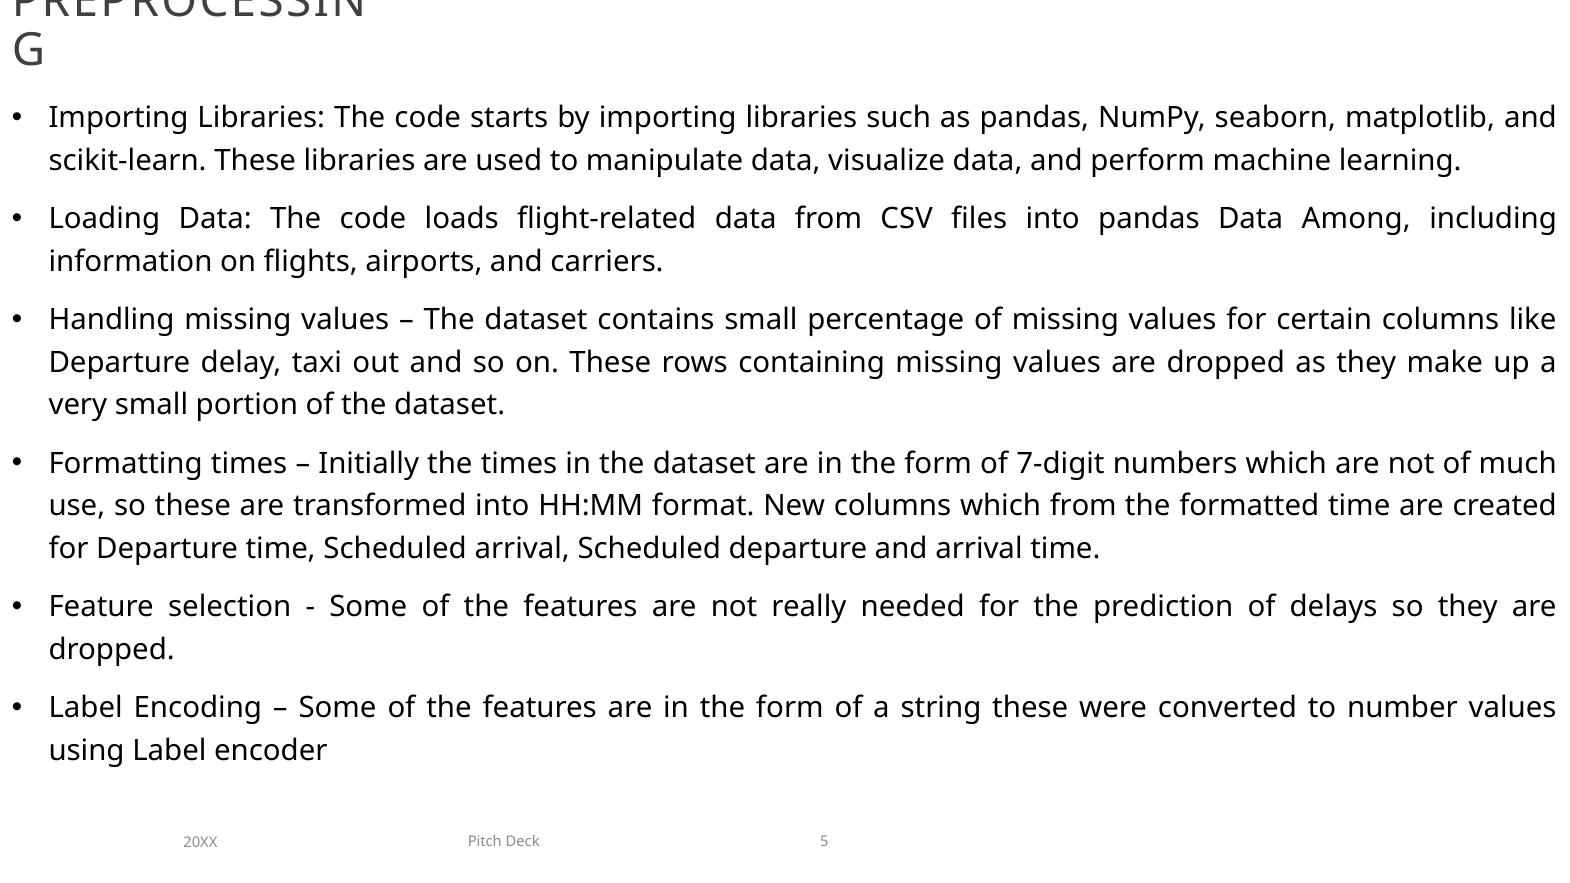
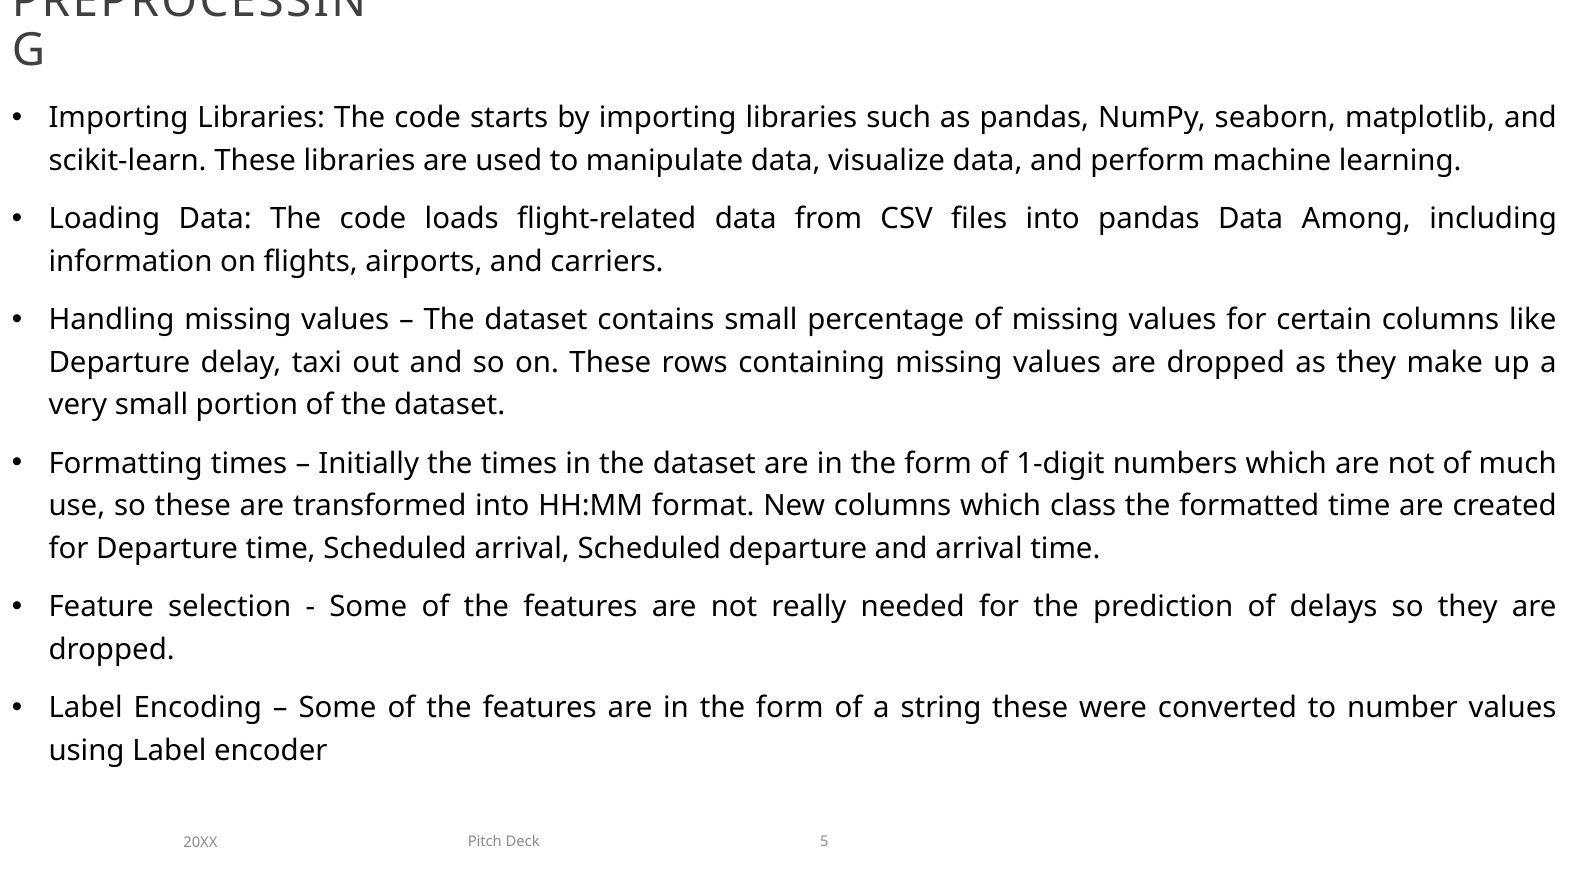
7-digit: 7-digit -> 1-digit (1060, 464)
which from: from -> class (1083, 506)
